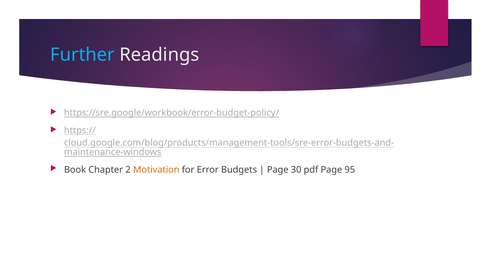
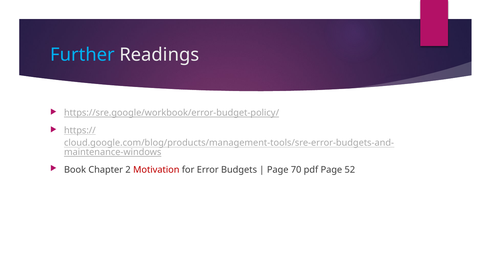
Motivation colour: orange -> red (156, 170)
30: 30 -> 70 (296, 170)
95: 95 -> 52 (350, 170)
